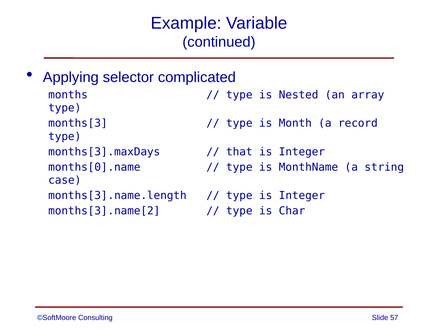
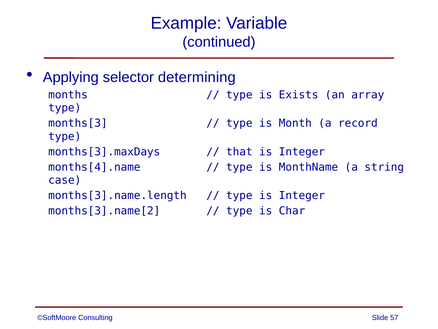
complicated: complicated -> determining (197, 77)
Nested: Nested -> Exists (299, 95)
months[0].name: months[0].name -> months[4].name (94, 167)
